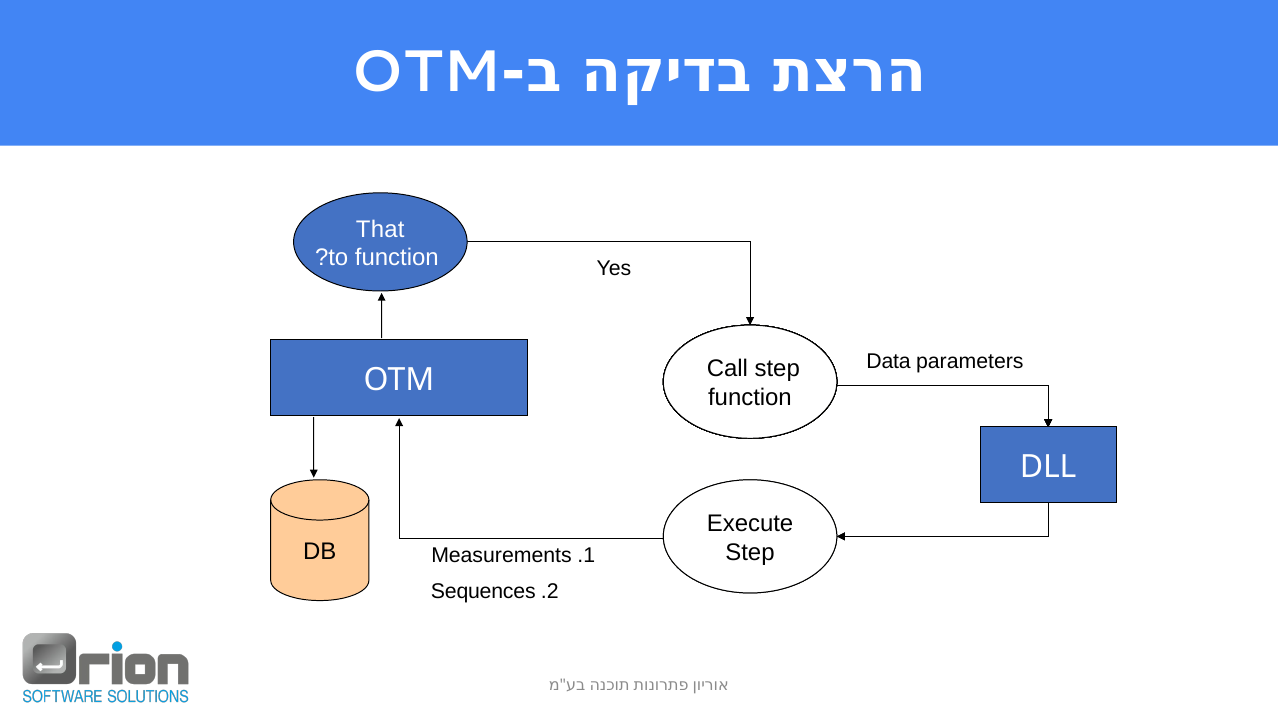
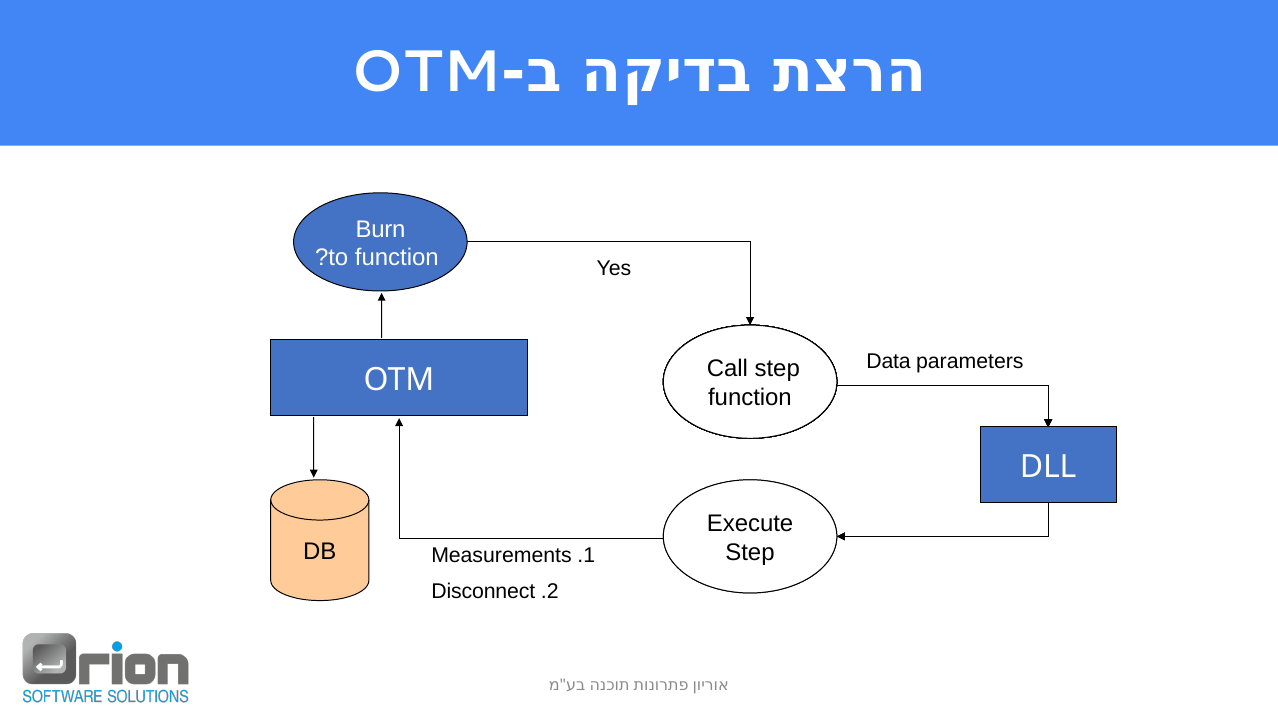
That: That -> Burn (380, 229)
Sequences: Sequences -> Disconnect (483, 592)
